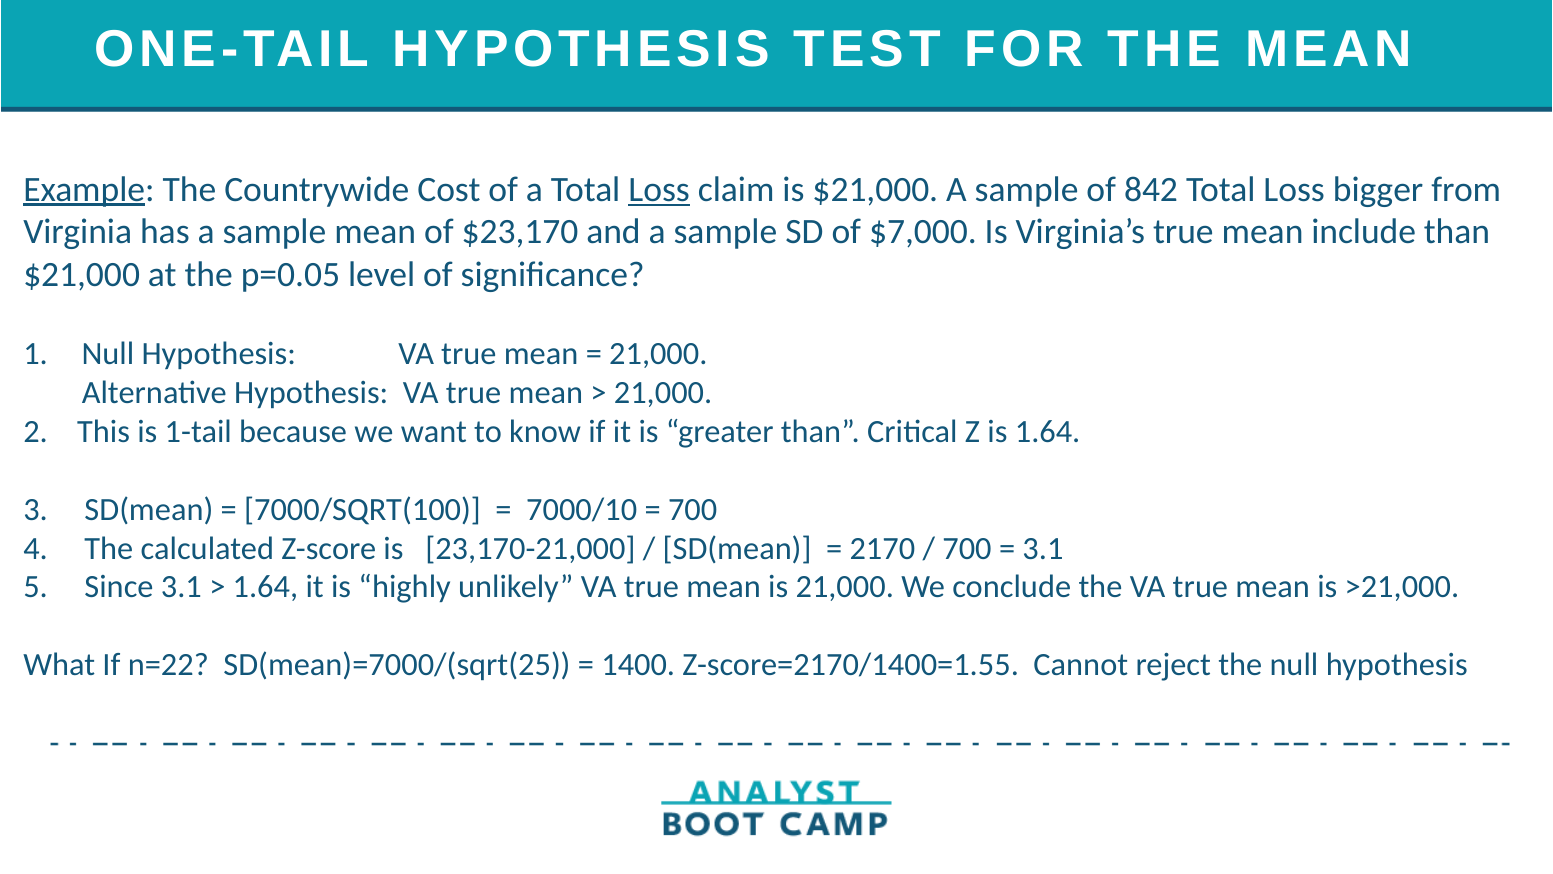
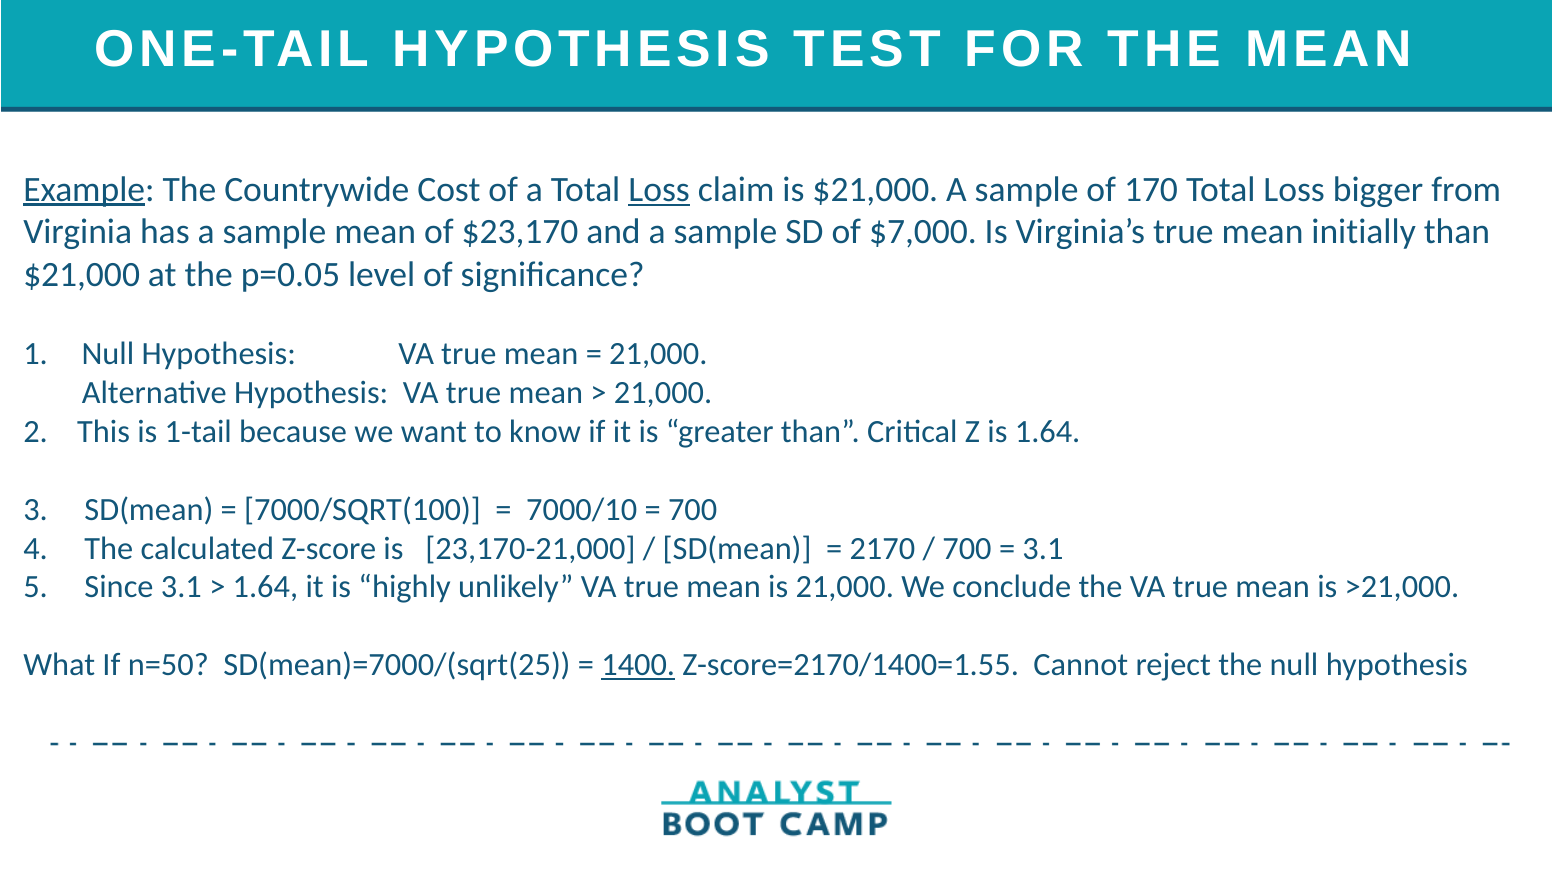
842: 842 -> 170 (1151, 189)
include: include -> initially (1364, 232)
n=22: n=22 -> n=50 (168, 665)
1400 underline: none -> present (638, 665)
